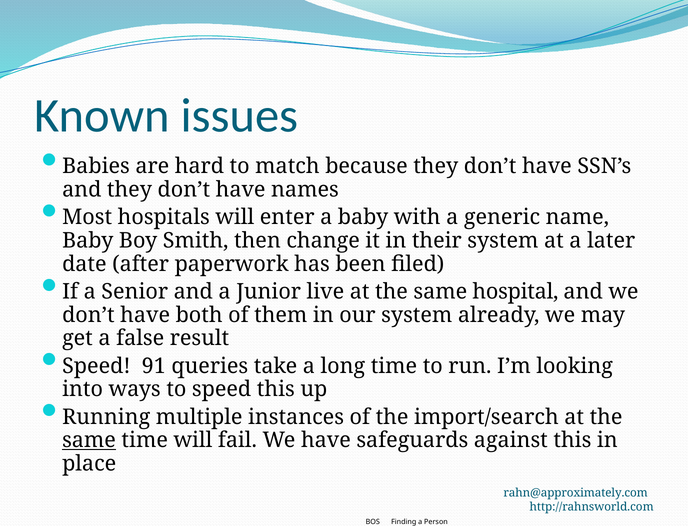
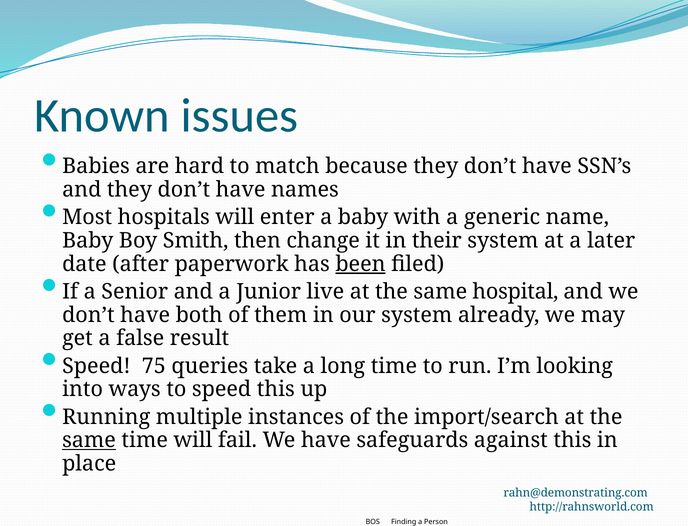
been underline: none -> present (360, 264)
91: 91 -> 75 (154, 366)
rahn@approximately.com: rahn@approximately.com -> rahn@demonstrating.com (576, 493)
